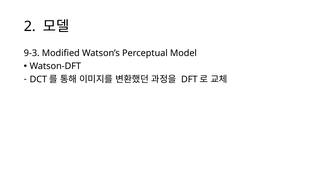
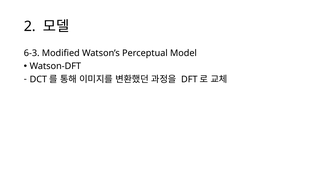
9-3: 9-3 -> 6-3 (32, 53)
